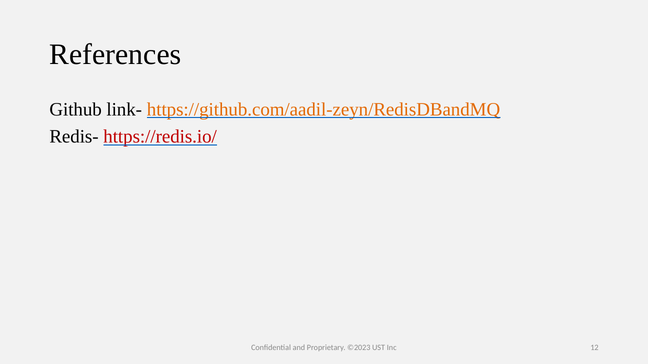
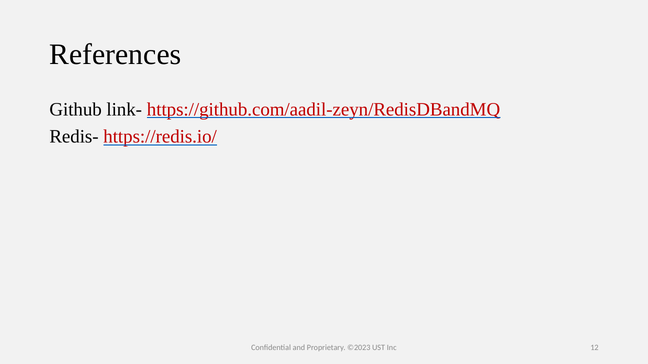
https://github.com/aadil-zeyn/RedisDBandMQ colour: orange -> red (324, 110)
